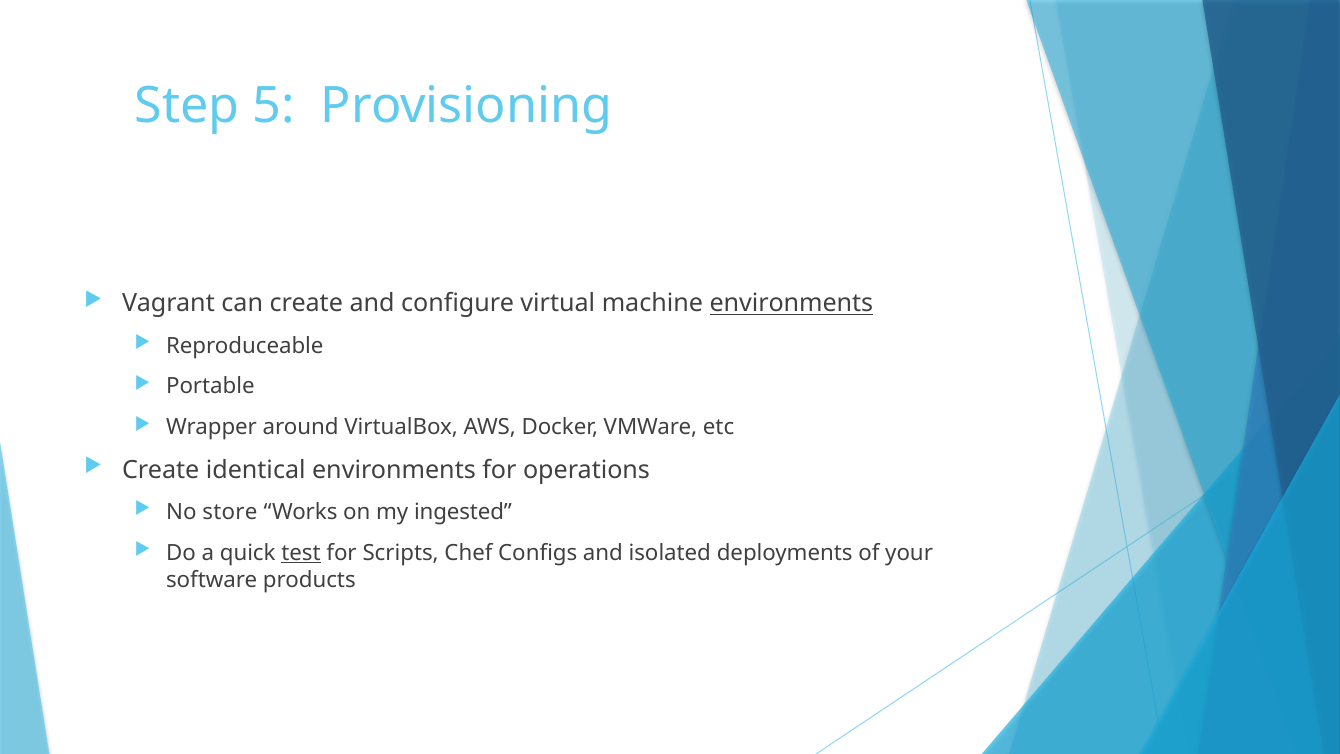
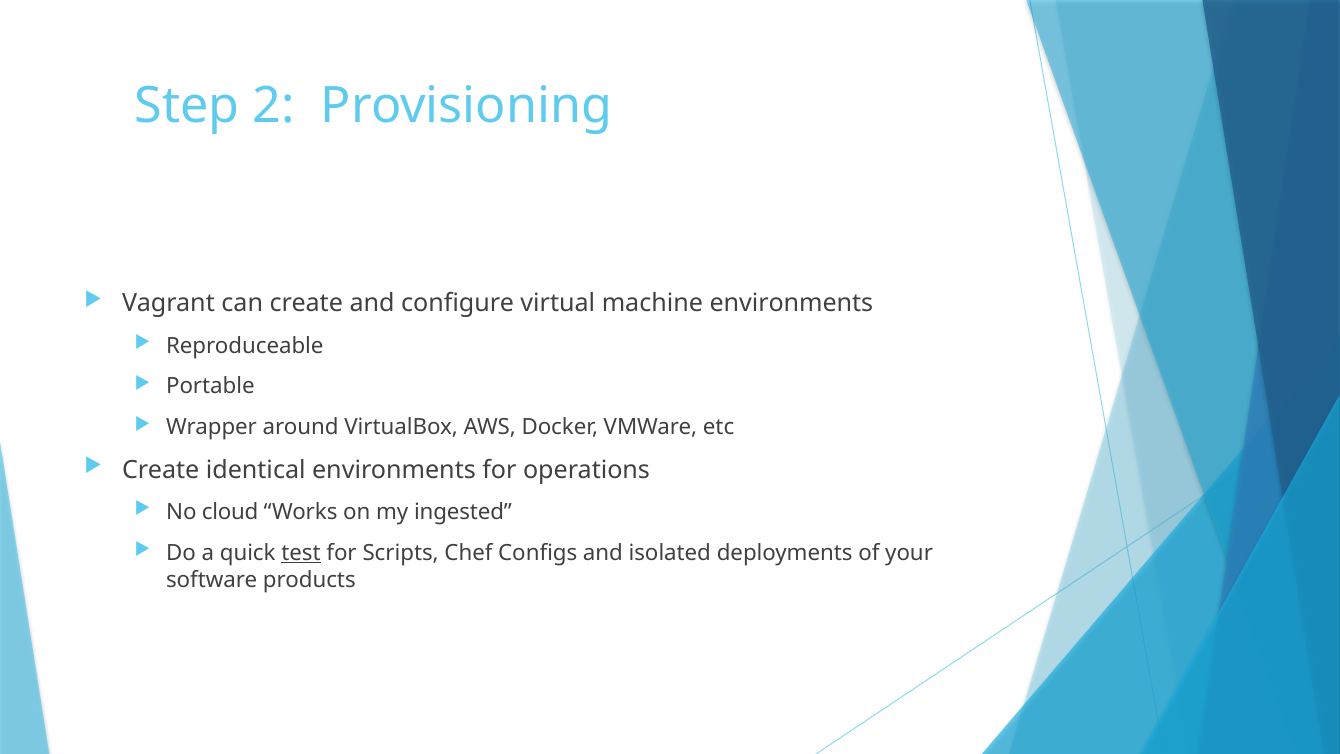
5: 5 -> 2 (274, 106)
environments underline: present -> none (791, 303)
store: store -> cloud (230, 512)
